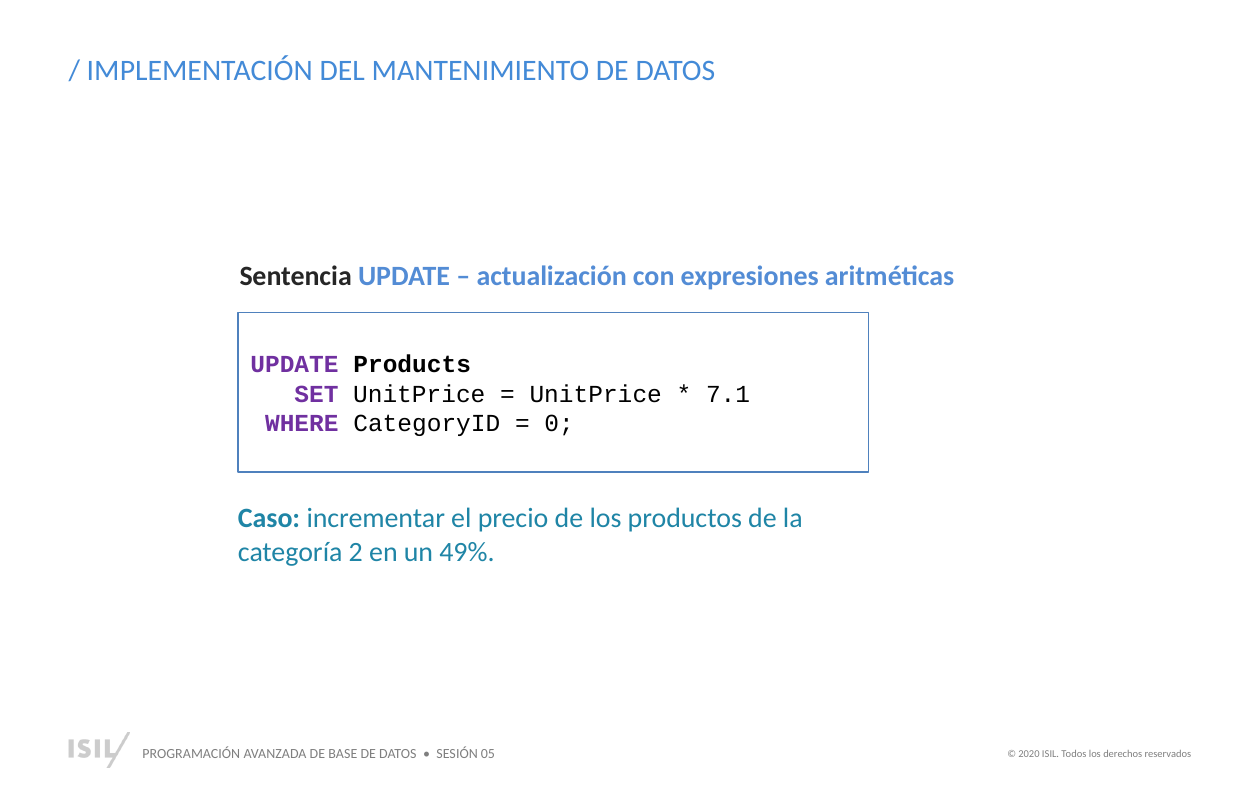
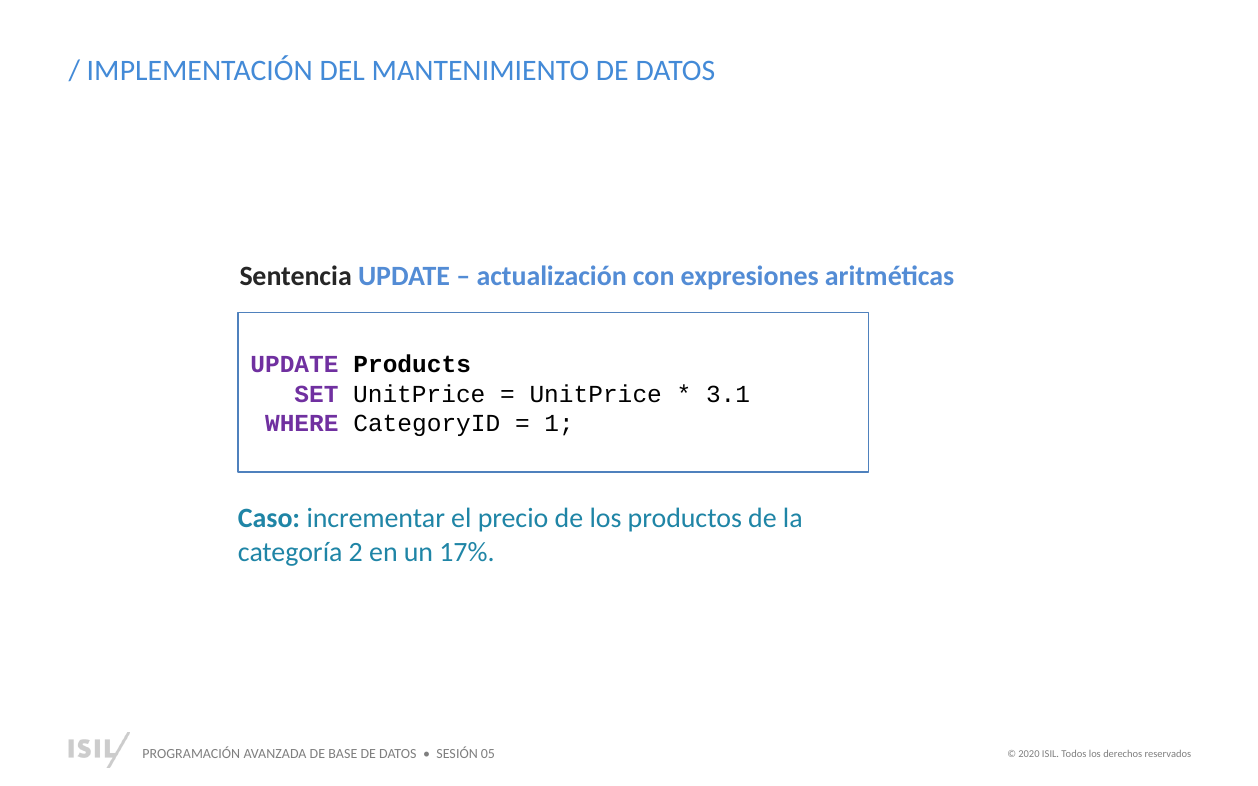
7.1: 7.1 -> 3.1 (728, 394)
0: 0 -> 1 (559, 423)
49%: 49% -> 17% (467, 552)
